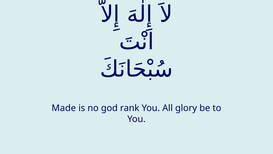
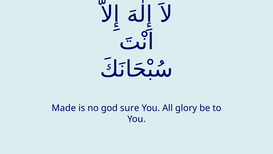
rank: rank -> sure (130, 108)
